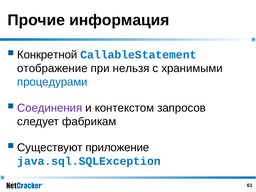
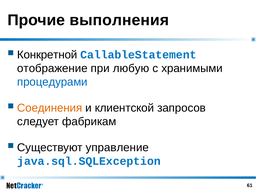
информация: информация -> выполнения (119, 20)
нельзя: нельзя -> любую (131, 68)
Соединения colour: purple -> orange (50, 108)
контекстом: контекстом -> клиентской (124, 108)
приложение: приложение -> управление (117, 147)
